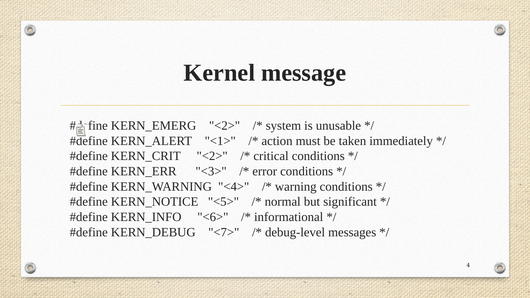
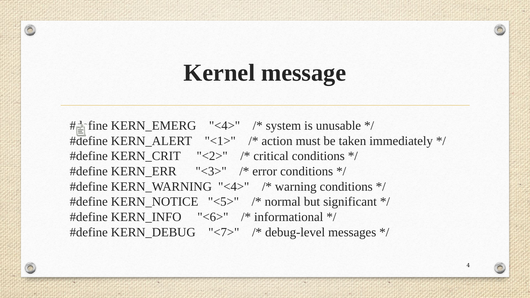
KERN_EMERG <2>: <2> -> <4> (225, 126)
